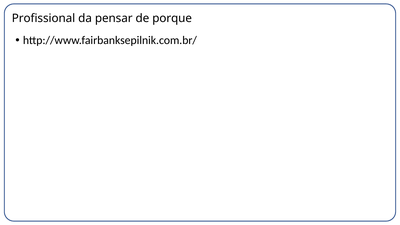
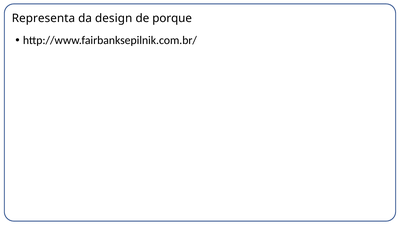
Profissional: Profissional -> Representa (43, 18)
pensar: pensar -> design (114, 18)
